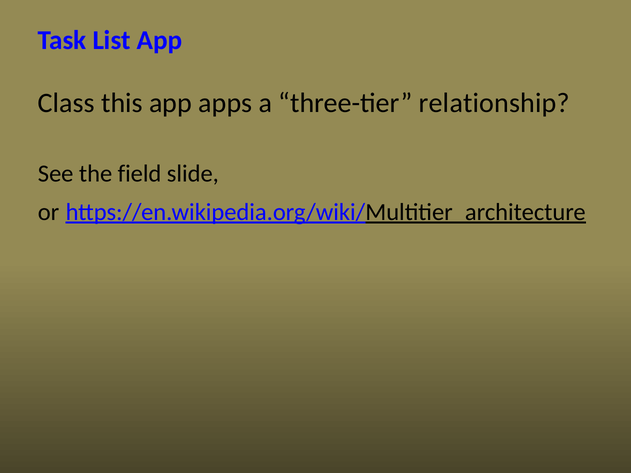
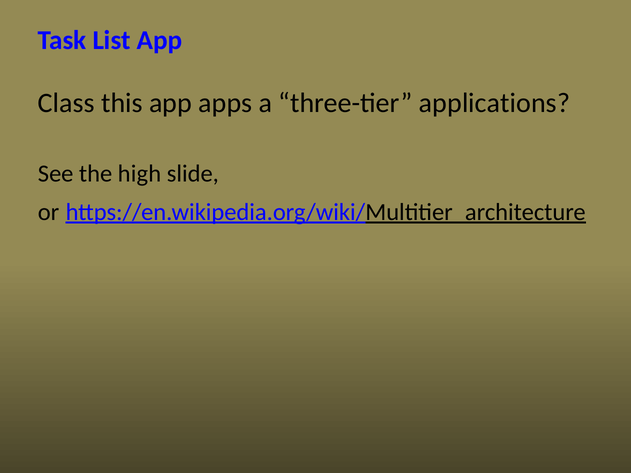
relationship: relationship -> applications (494, 103)
field: field -> high (139, 174)
